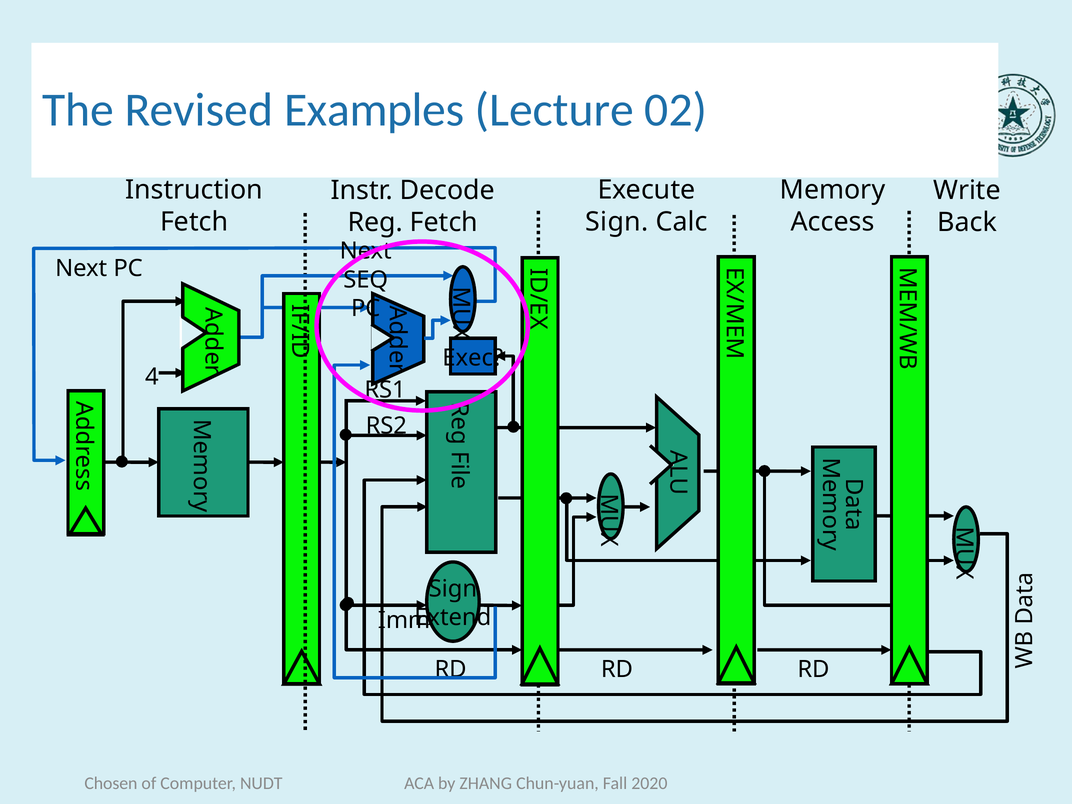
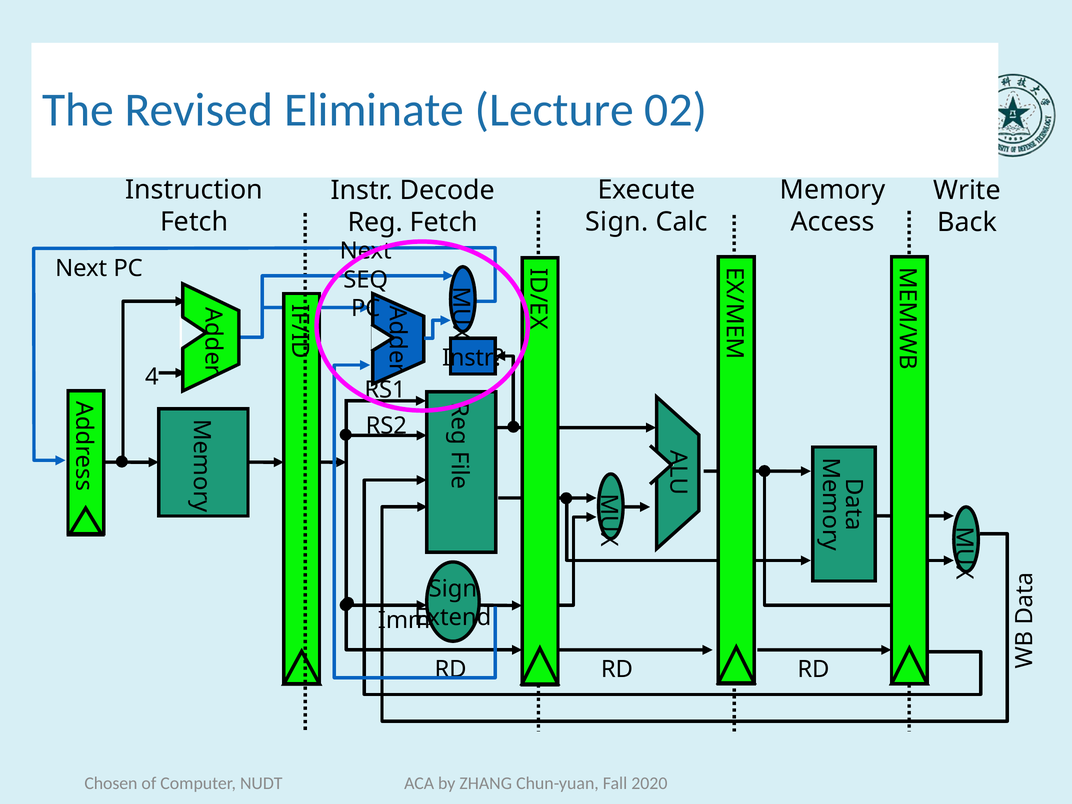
Examples: Examples -> Eliminate (374, 110)
Exec: Exec -> Instr (473, 358)
